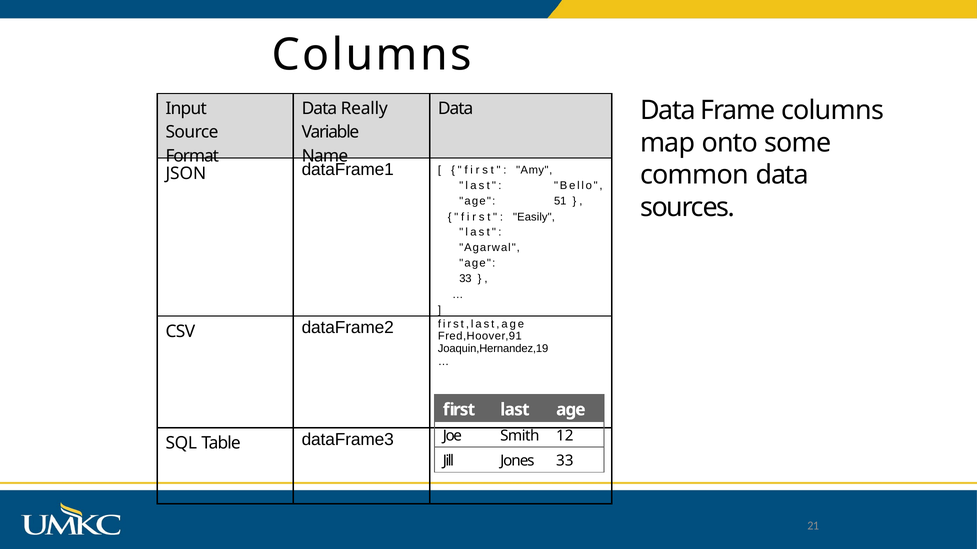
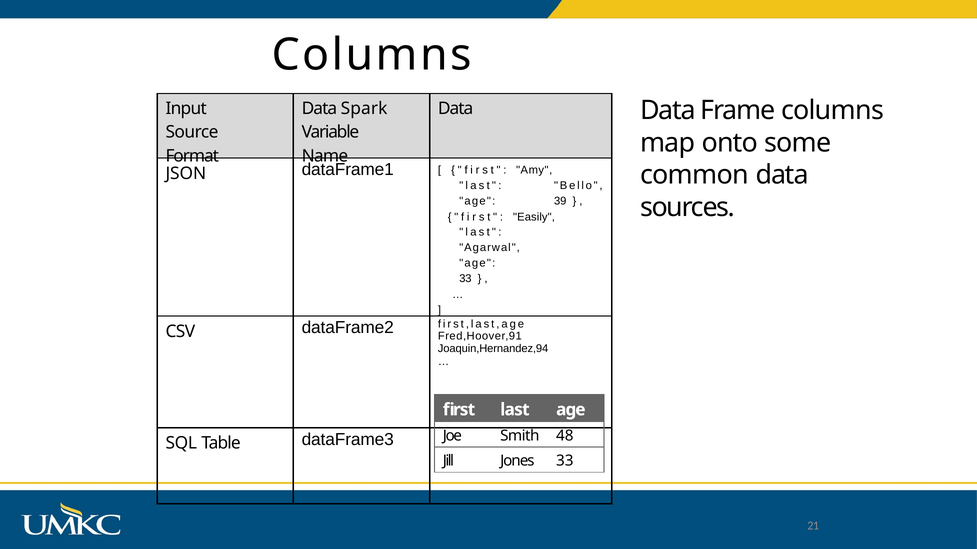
Really: Really -> Spark (364, 109)
51: 51 -> 39 (560, 201)
Joaquin,Hernandez,19: Joaquin,Hernandez,19 -> Joaquin,Hernandez,94 (493, 349)
12: 12 -> 48 (565, 436)
